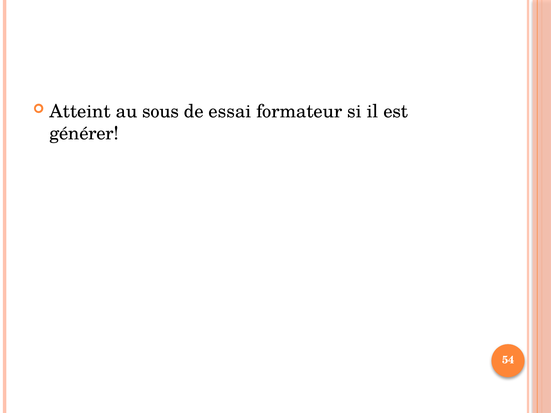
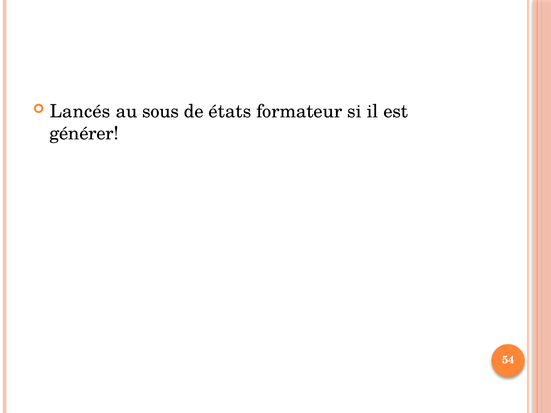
Atteint: Atteint -> Lancés (80, 111)
essai: essai -> états (230, 111)
